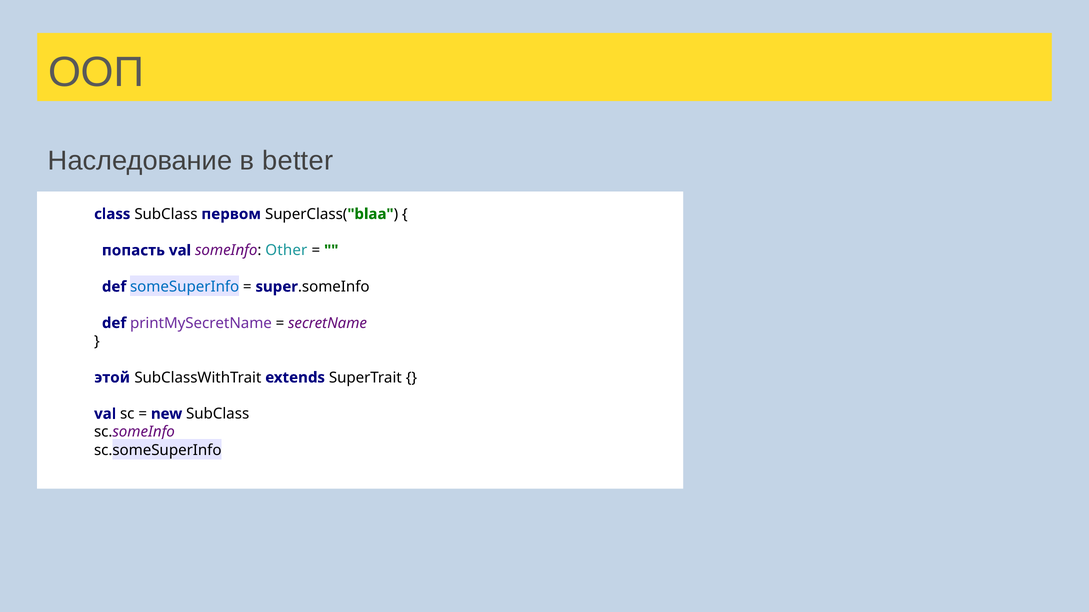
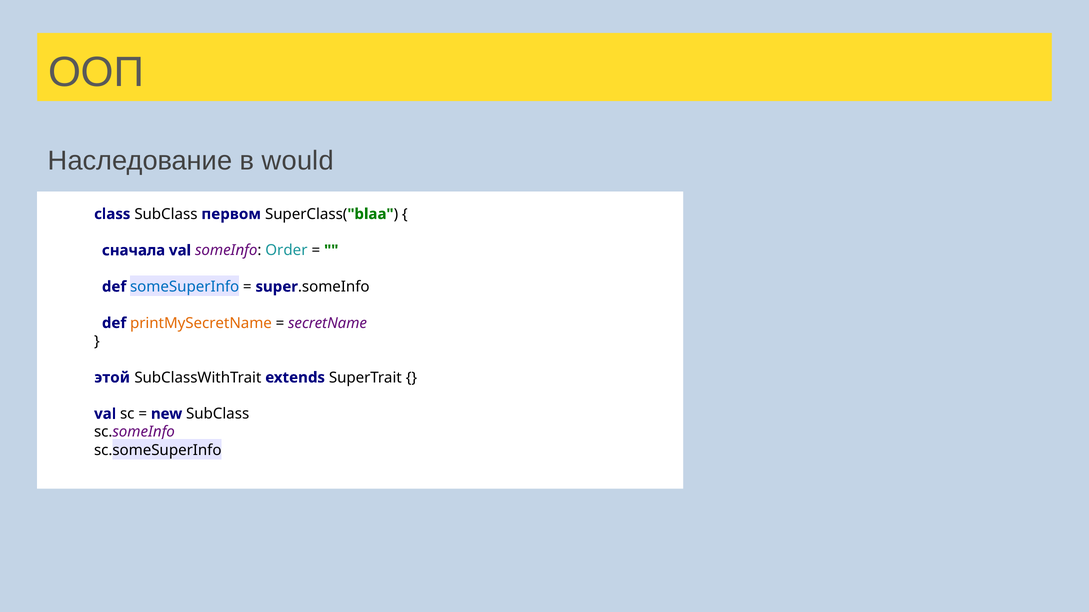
better: better -> would (298, 161)
попасть: попасть -> сначала (134, 251)
Other: Other -> Order (286, 251)
printMySecretName colour: purple -> orange (201, 323)
